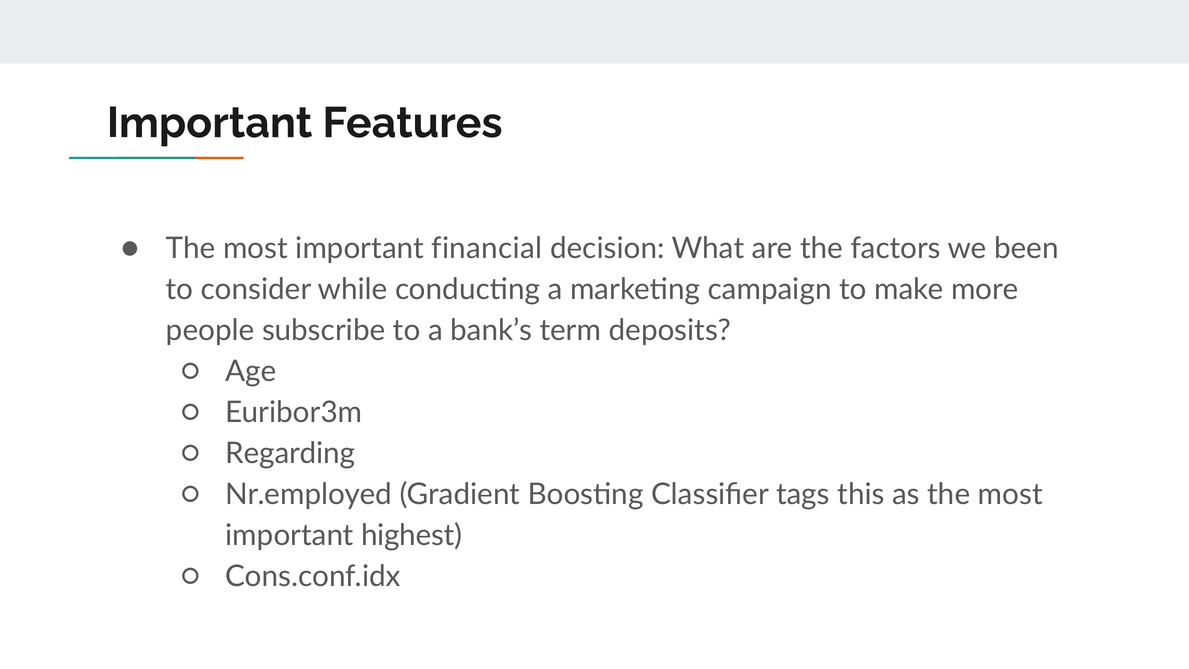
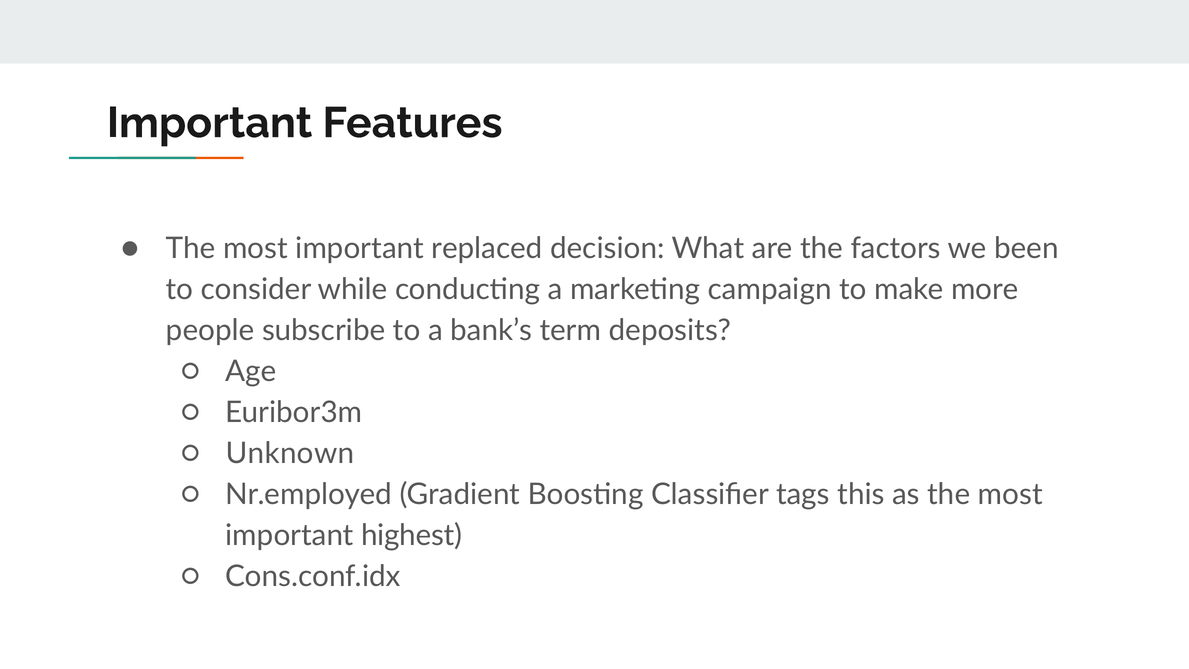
financial: financial -> replaced (487, 248)
Regarding: Regarding -> Unknown (290, 453)
